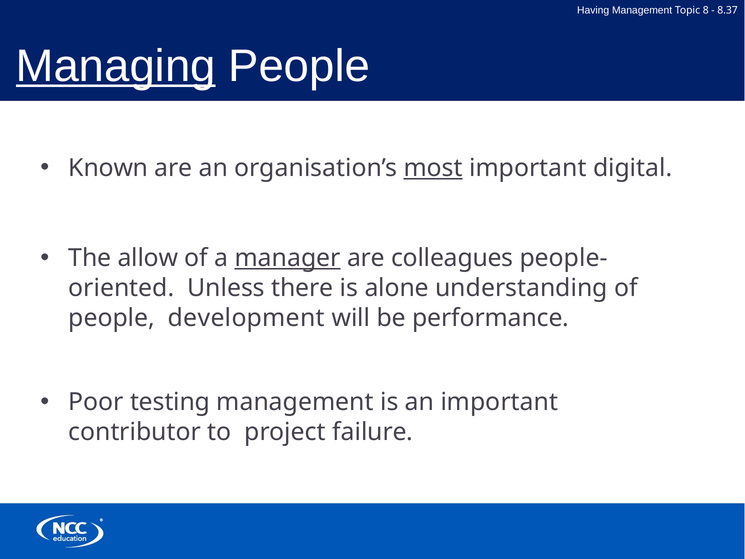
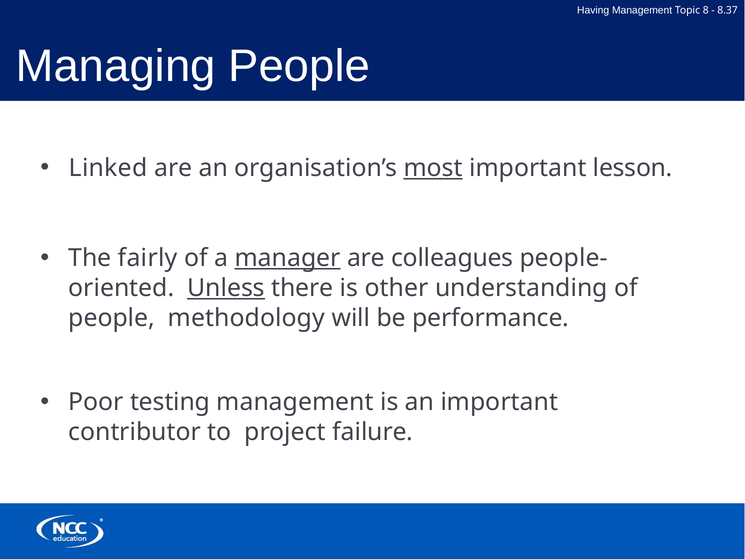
Managing underline: present -> none (116, 66)
Known: Known -> Linked (108, 168)
digital: digital -> lesson (633, 168)
allow: allow -> fairly (148, 258)
Unless underline: none -> present (226, 288)
alone: alone -> other (397, 288)
development: development -> methodology (246, 318)
